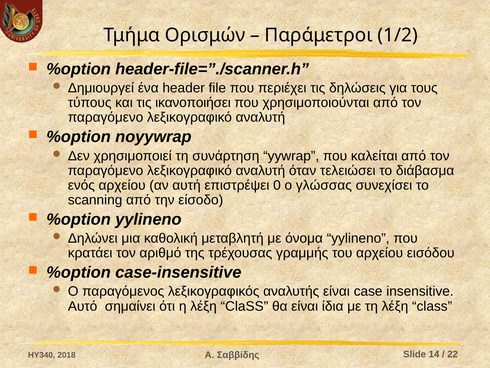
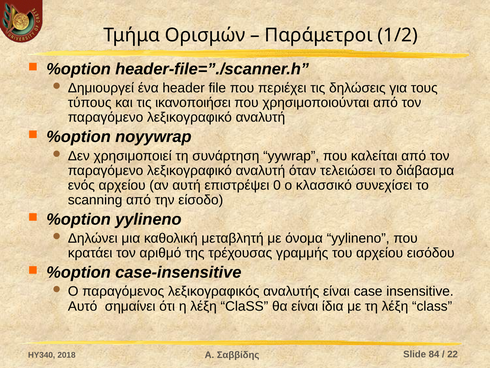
γλώσσας: γλώσσας -> κλασσικό (324, 185)
14: 14 -> 84 (434, 354)
